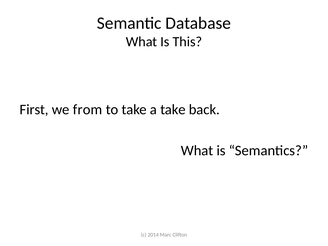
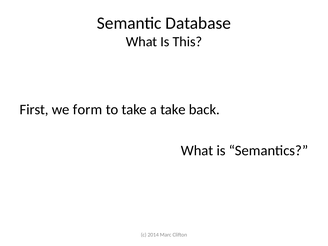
from: from -> form (88, 110)
